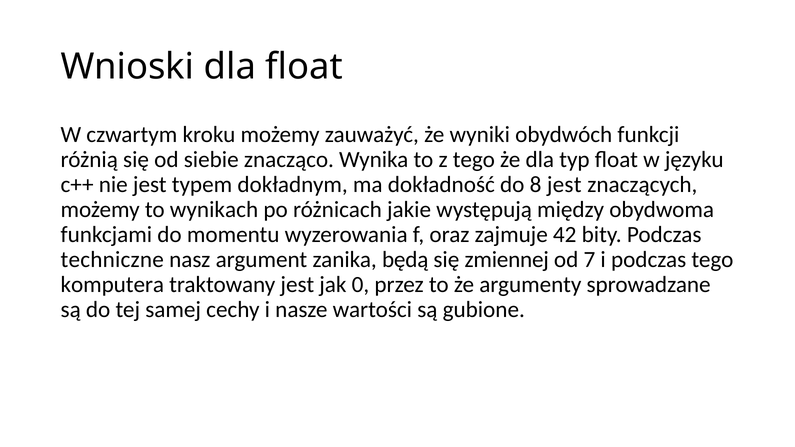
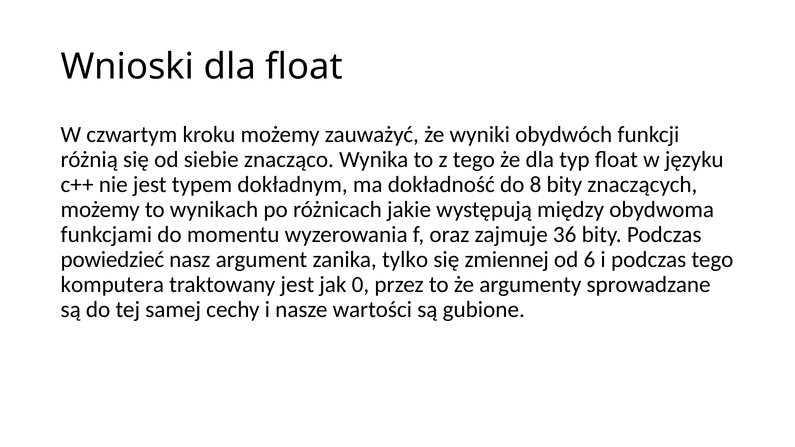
8 jest: jest -> bity (564, 185)
42: 42 -> 36 (565, 235)
techniczne: techniczne -> powiedzieć (112, 260)
będą: będą -> tylko (405, 260)
7: 7 -> 6 (589, 260)
